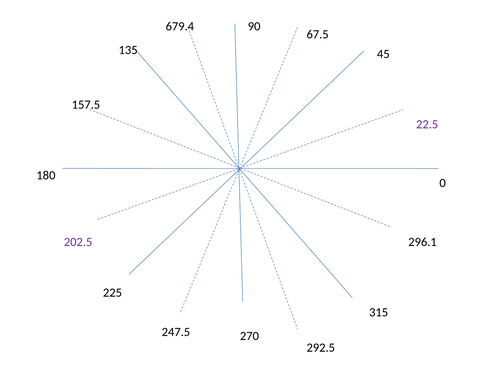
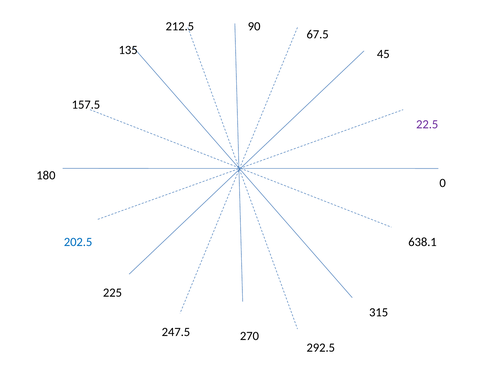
679.4: 679.4 -> 212.5 (180, 26)
202.5 colour: purple -> blue (78, 242)
296.1: 296.1 -> 638.1 (423, 242)
